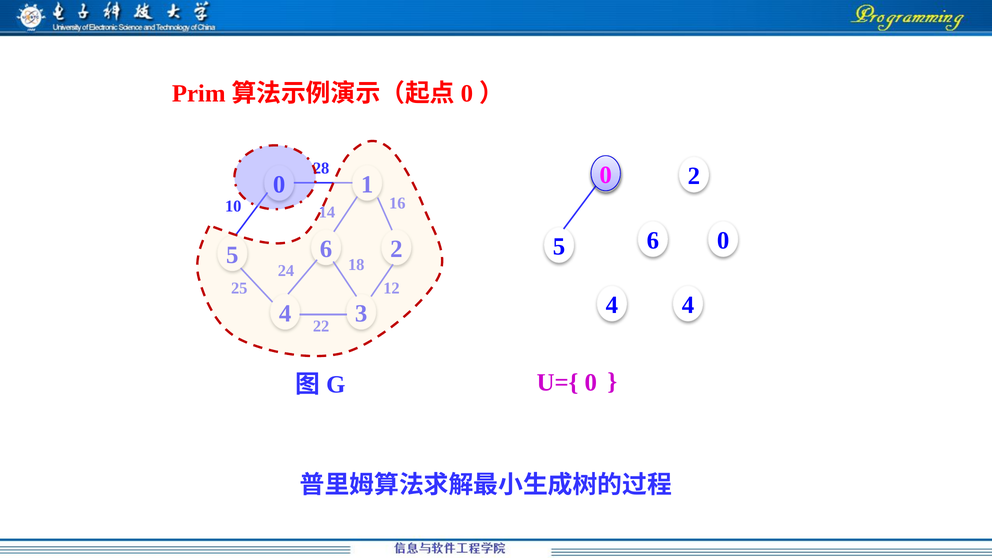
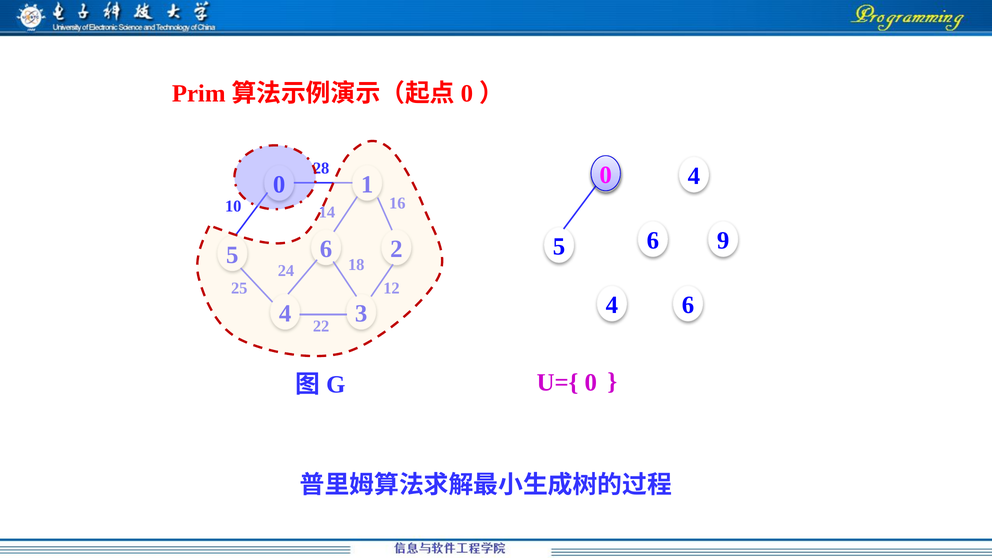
2: 2 -> 4 (694, 176)
6 0: 0 -> 9 (723, 241)
4 4: 4 -> 6 (688, 305)
